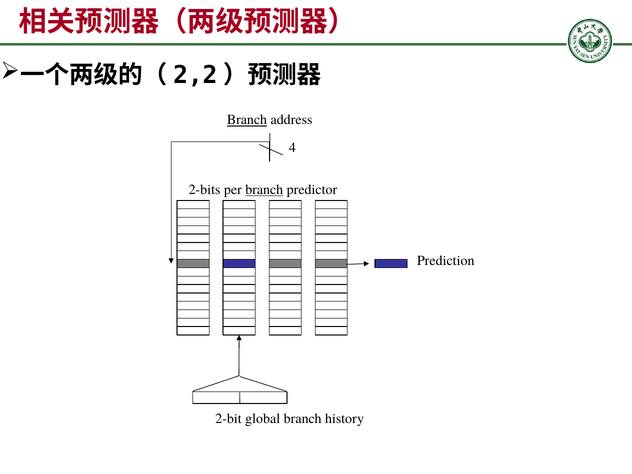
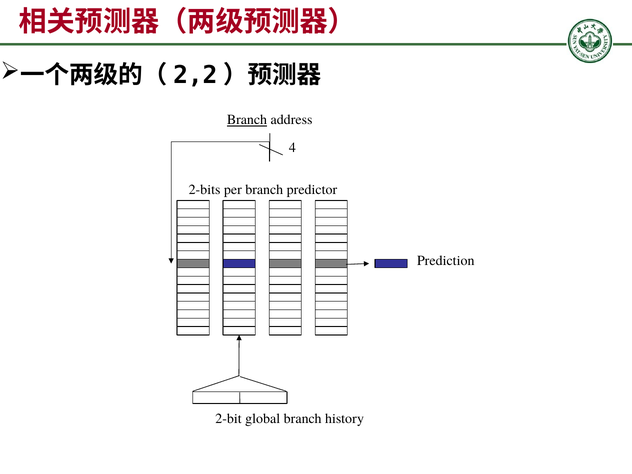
branch underline: present -> none (264, 190)
